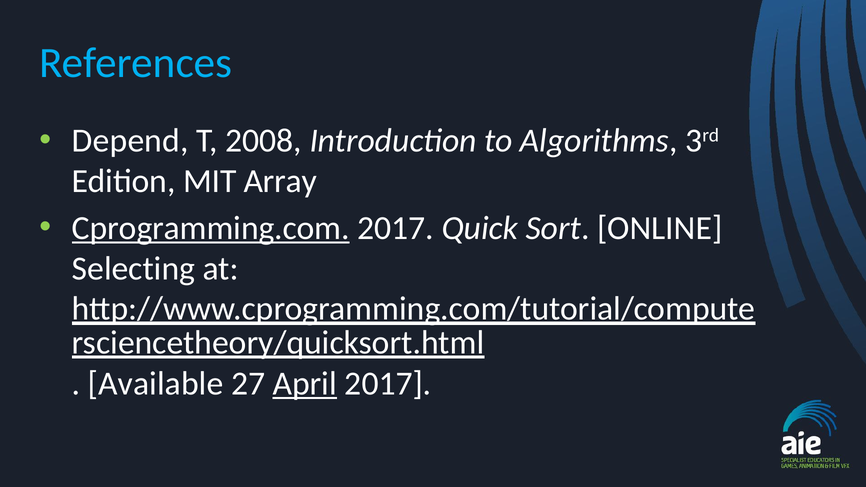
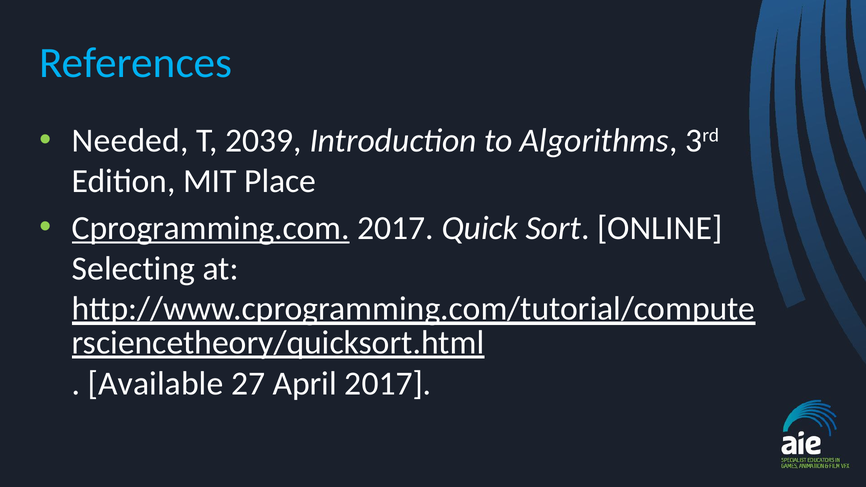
Depend: Depend -> Needed (130, 141)
2008: 2008 -> 2039 (264, 141)
Array: Array -> Place (280, 181)
April underline: present -> none (305, 384)
